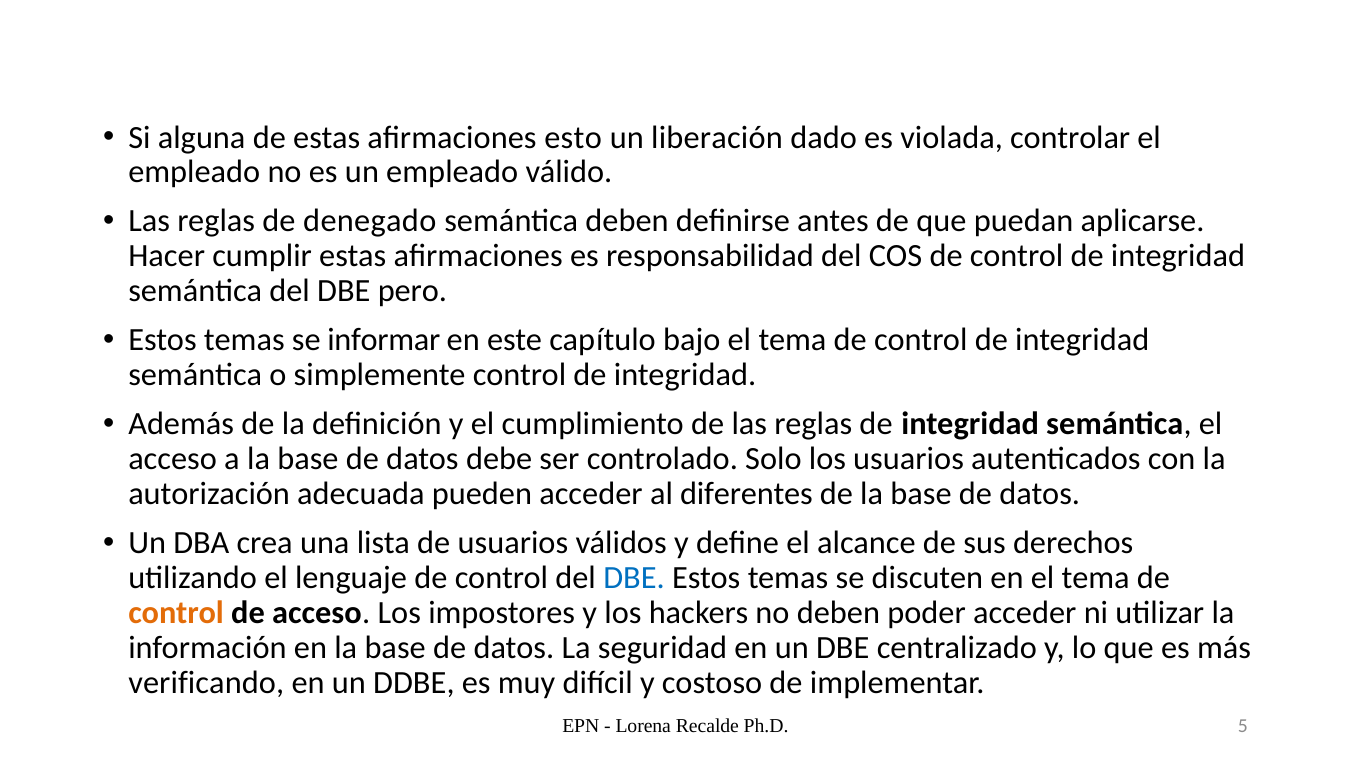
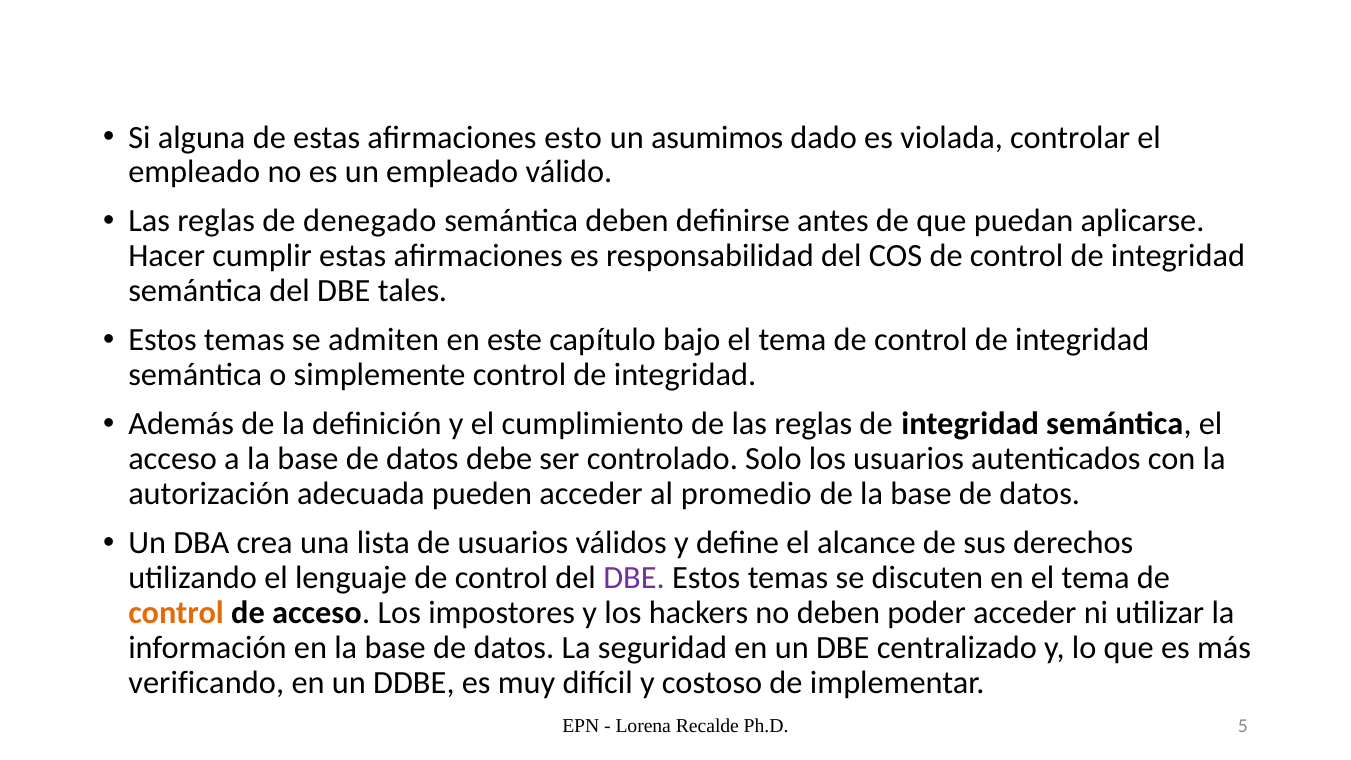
liberación: liberación -> asumimos (717, 137)
pero: pero -> tales (412, 291)
informar: informar -> admiten (384, 340)
diferentes: diferentes -> promedio (746, 494)
DBE colour: blue -> purple (634, 578)
